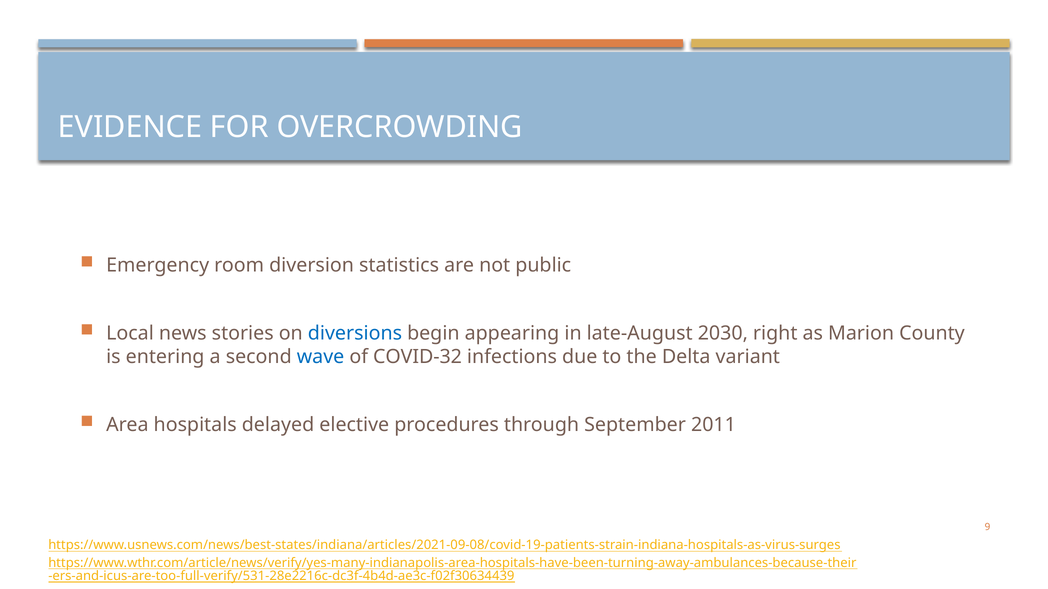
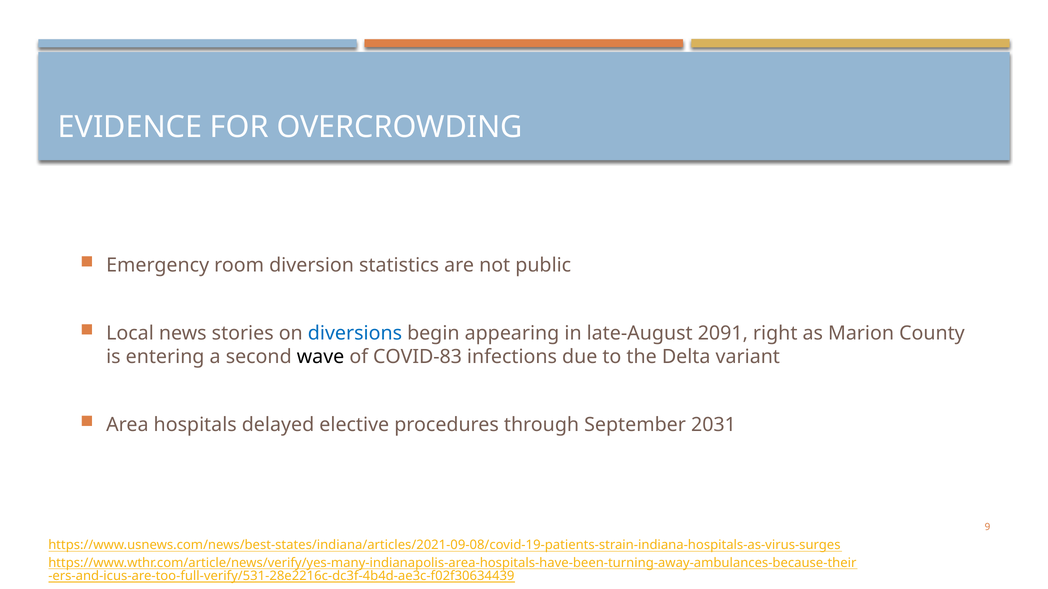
2030: 2030 -> 2091 (723, 334)
wave colour: blue -> black (321, 357)
COVID-32: COVID-32 -> COVID-83 (418, 357)
2011: 2011 -> 2031 (713, 425)
